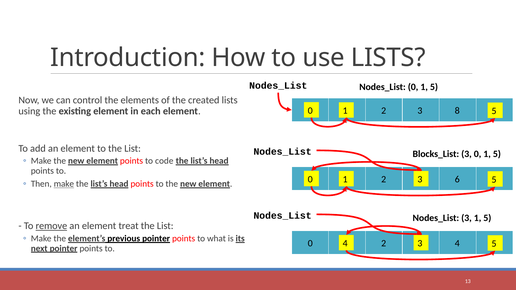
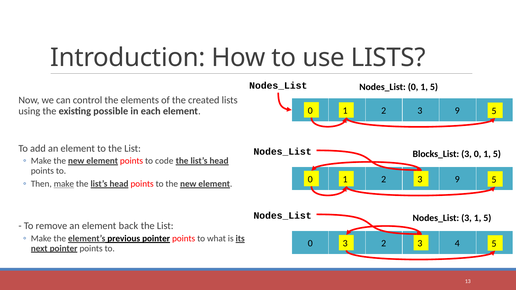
8: 8 -> 9 (457, 111)
existing element: element -> possible (111, 111)
6: 6 -> 9 (457, 180)
remove underline: present -> none (51, 226)
treat: treat -> back (128, 226)
0 4: 4 -> 3 (345, 244)
